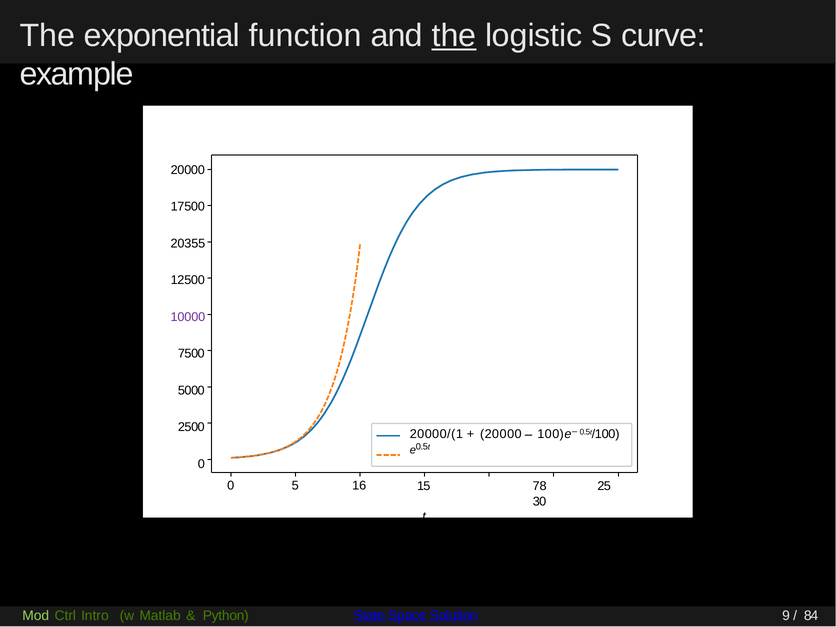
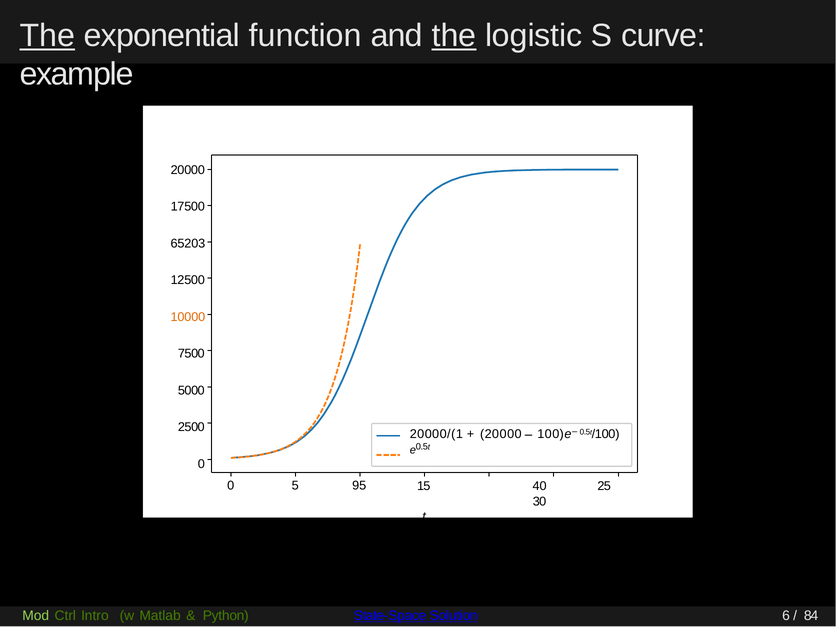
The underline: none -> present (47, 36)
20355: 20355 -> 65203 (188, 244)
10000 colour: purple -> orange (188, 317)
16: 16 -> 95 (359, 486)
78: 78 -> 40 (540, 487)
9: 9 -> 6 (786, 616)
